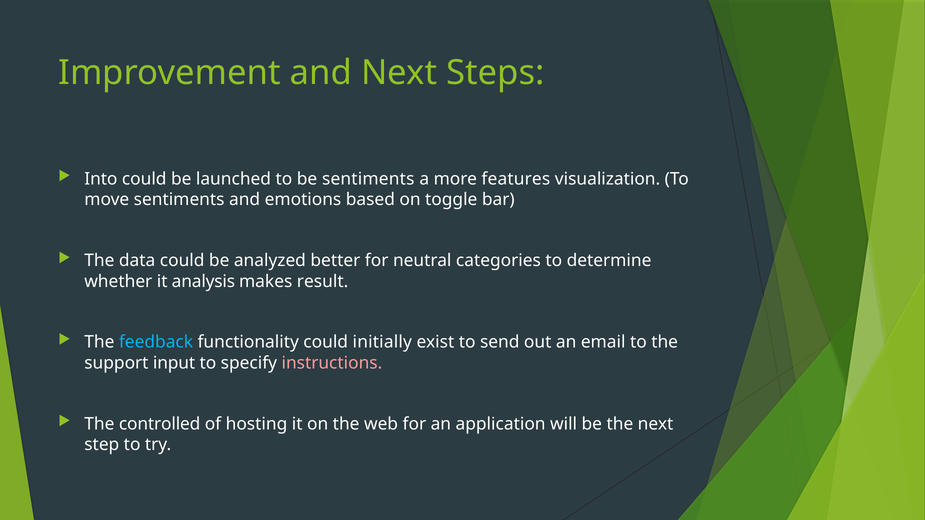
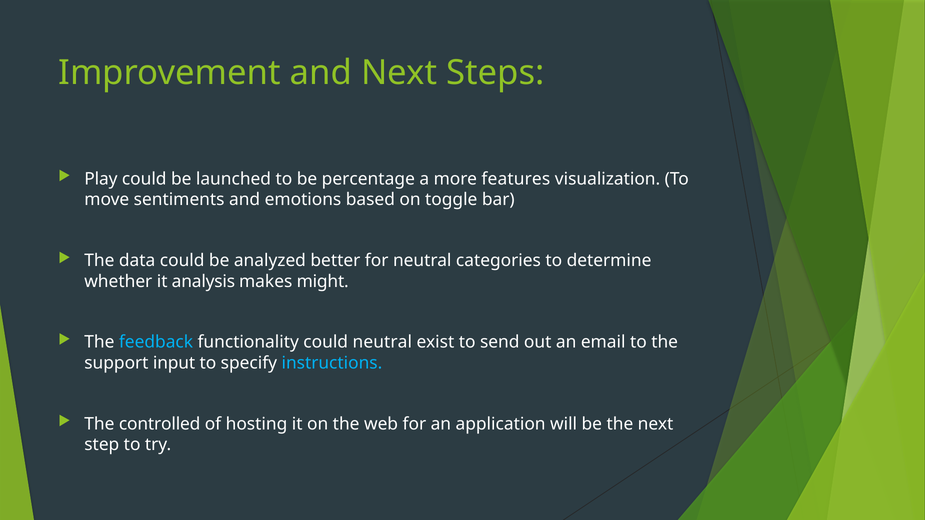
Into: Into -> Play (101, 179)
be sentiments: sentiments -> percentage (368, 179)
result: result -> might (323, 282)
could initially: initially -> neutral (382, 342)
instructions colour: pink -> light blue (332, 363)
